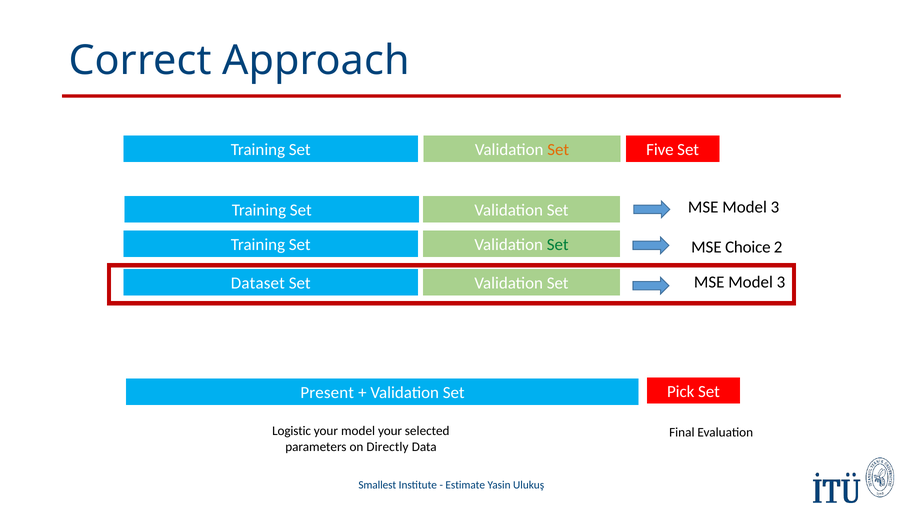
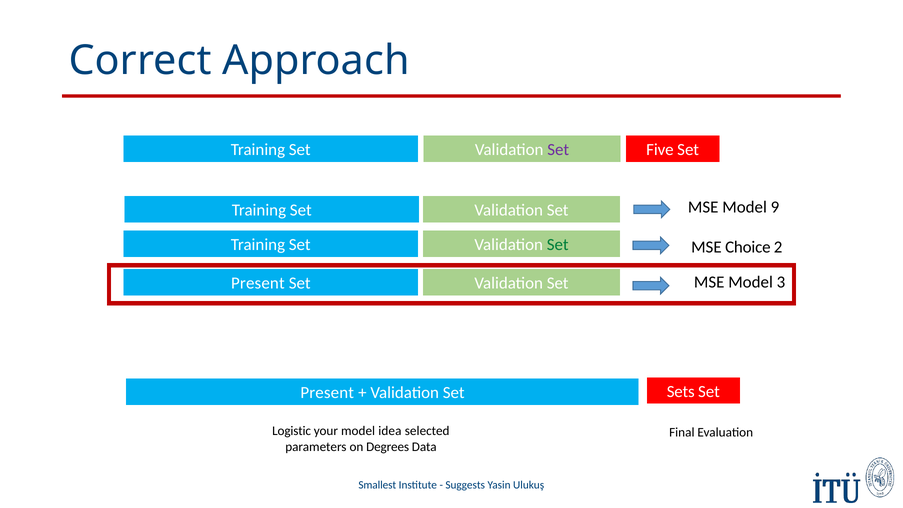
Set colour: orange -> purple (558, 150)
3: 3 -> 9 (775, 207)
Dataset: Dataset -> Present (258, 283)
Pick: Pick -> Sets (681, 392)
model your: your -> idea (390, 431)
Directly: Directly -> Degrees (388, 447)
Estimate: Estimate -> Suggests (465, 485)
